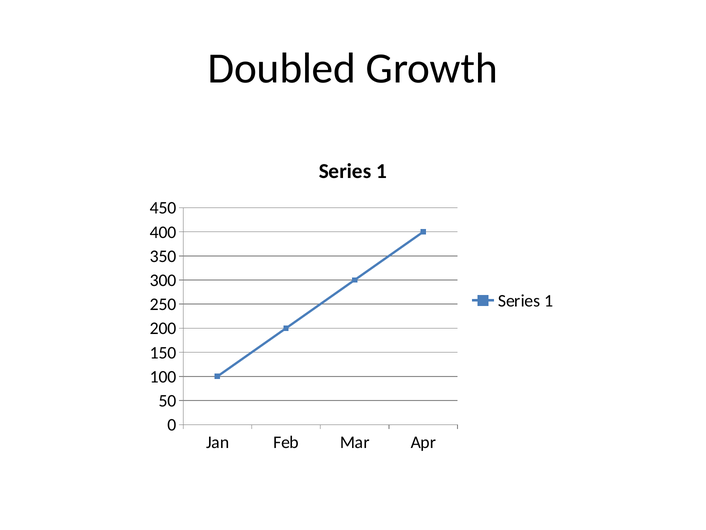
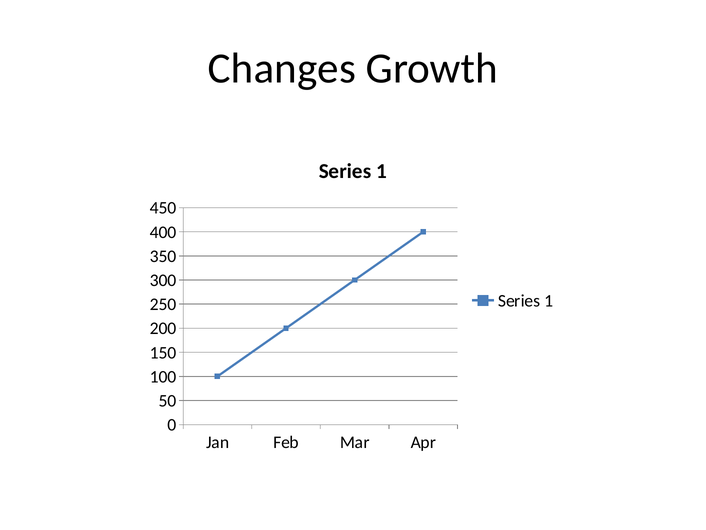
Doubled: Doubled -> Changes (282, 68)
